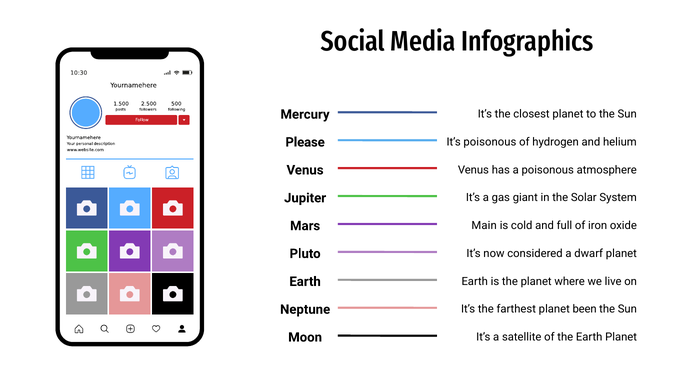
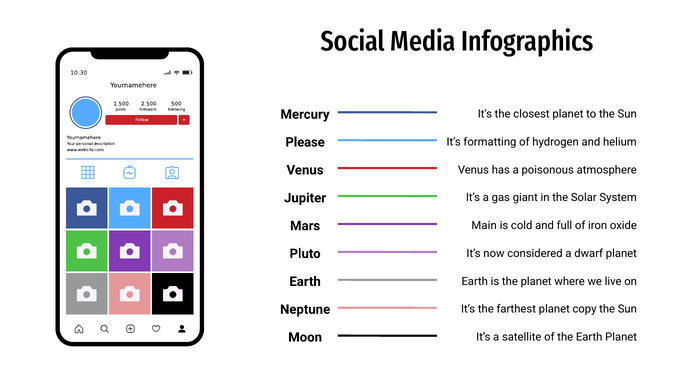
It’s poisonous: poisonous -> formatting (490, 142)
been: been -> copy (585, 309)
